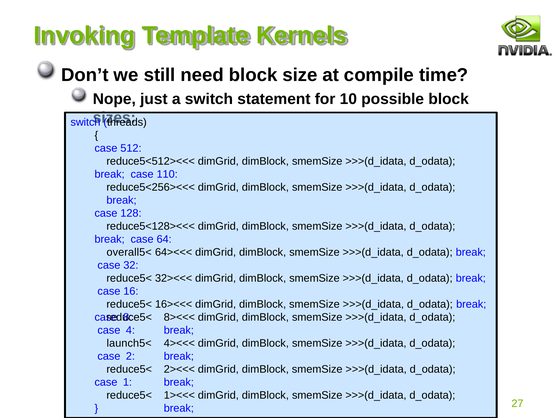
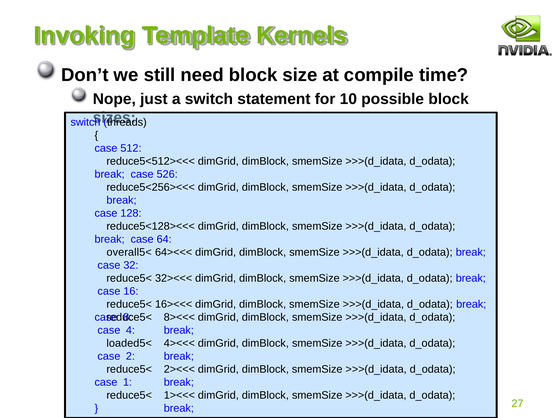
110: 110 -> 526 (167, 174)
launch5<: launch5< -> loaded5< (129, 343)
